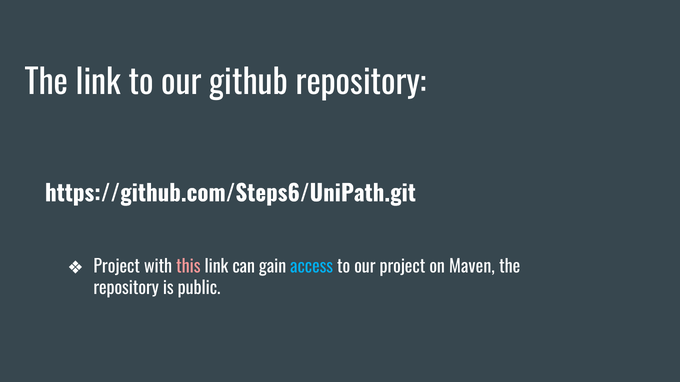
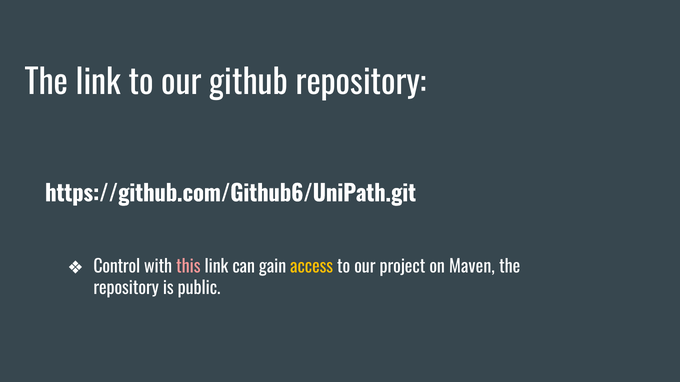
https://github.com/Steps6/UniPath.git: https://github.com/Steps6/UniPath.git -> https://github.com/Github6/UniPath.git (231, 194)
Project: Project -> Control (117, 267)
access colour: light blue -> yellow (312, 267)
